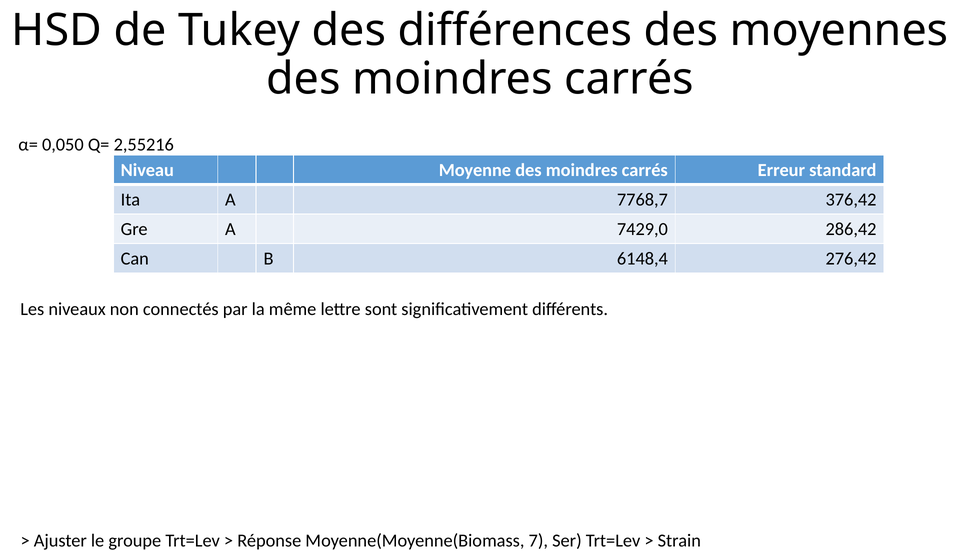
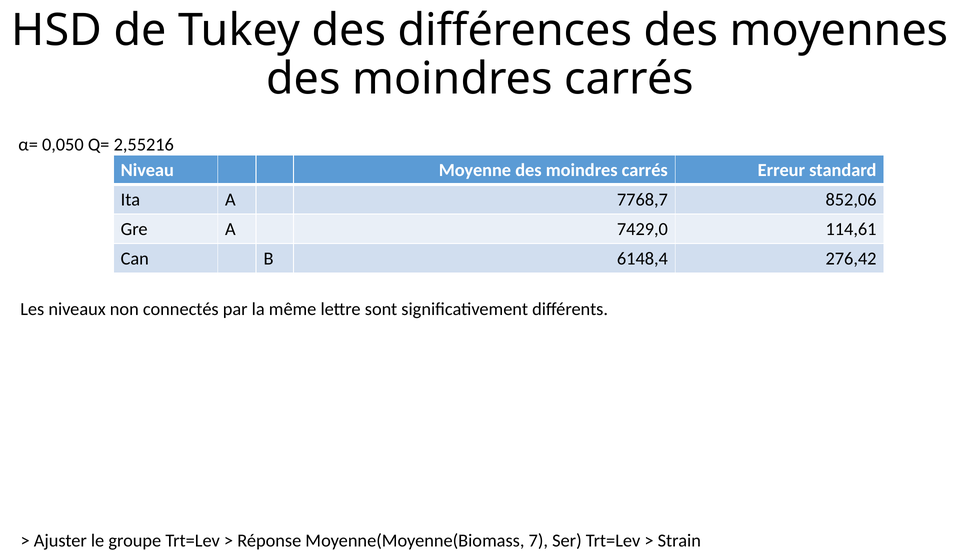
376,42: 376,42 -> 852,06 (851, 200)
286,42: 286,42 -> 114,61 (851, 229)
